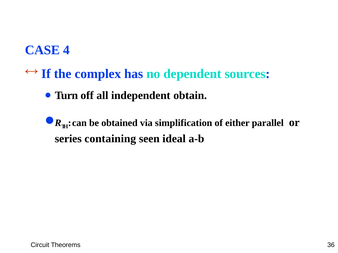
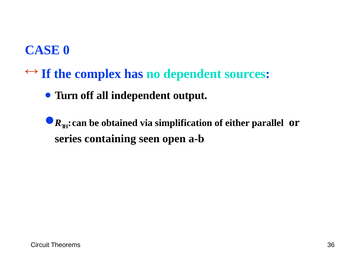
4: 4 -> 0 (66, 50)
obtain: obtain -> output (190, 96)
ideal: ideal -> open (174, 139)
